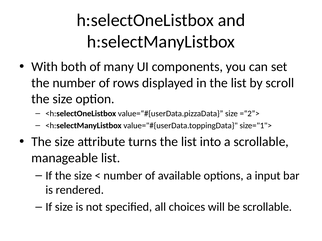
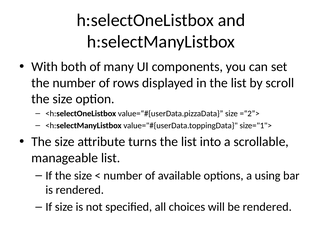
input: input -> using (268, 176)
be scrollable: scrollable -> rendered (267, 207)
